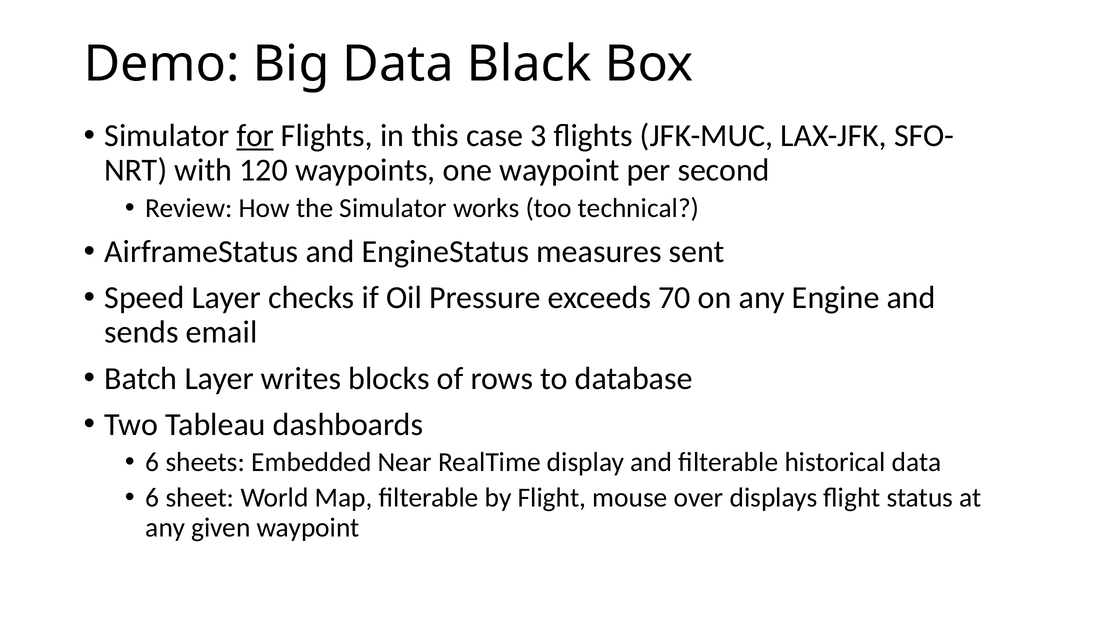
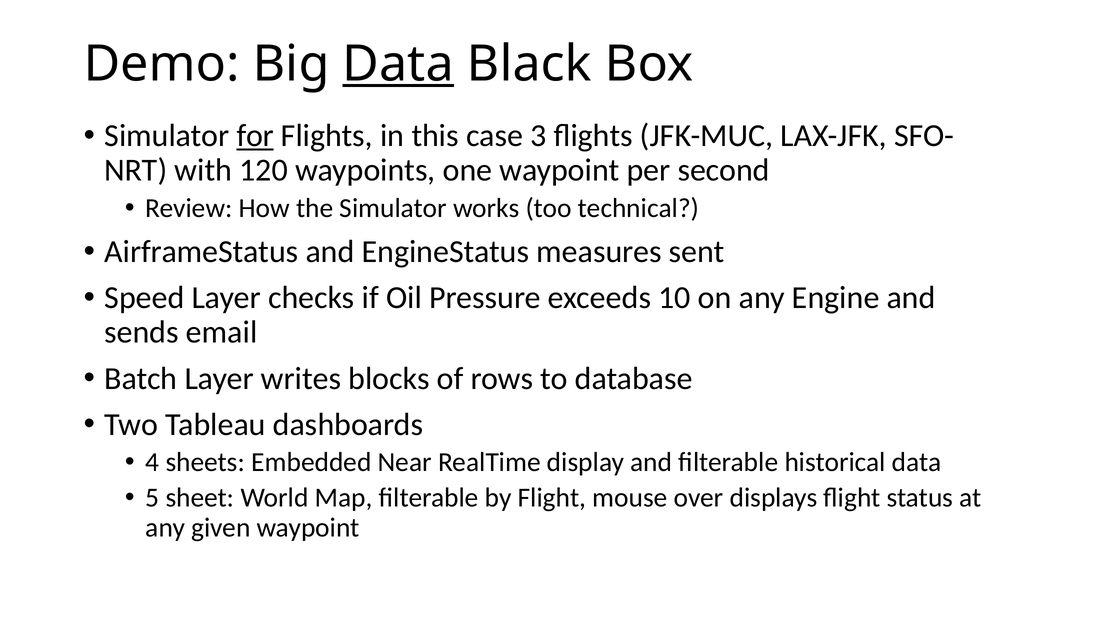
Data underline: none -> present (398, 64)
70: 70 -> 10 (674, 298)
6: 6 -> 4 (152, 462)
6: 6 -> 5 (152, 497)
